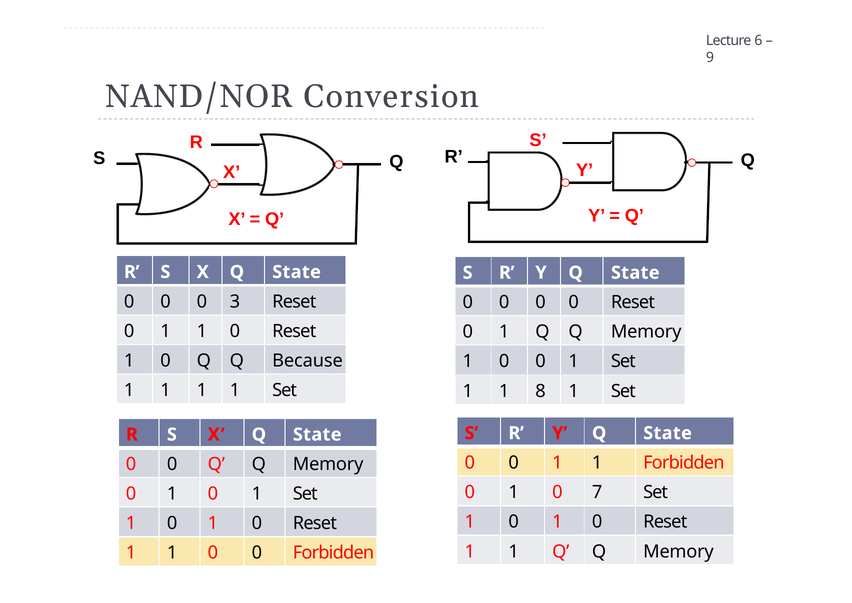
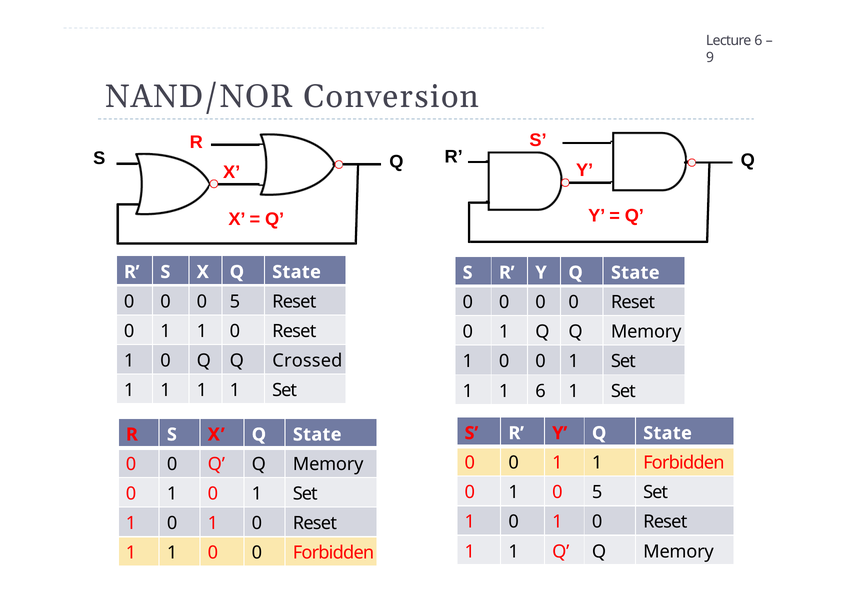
0 0 3: 3 -> 5 (235, 301)
Because: Because -> Crossed (307, 361)
1 8: 8 -> 6 (541, 391)
1 0 7: 7 -> 5 (597, 492)
